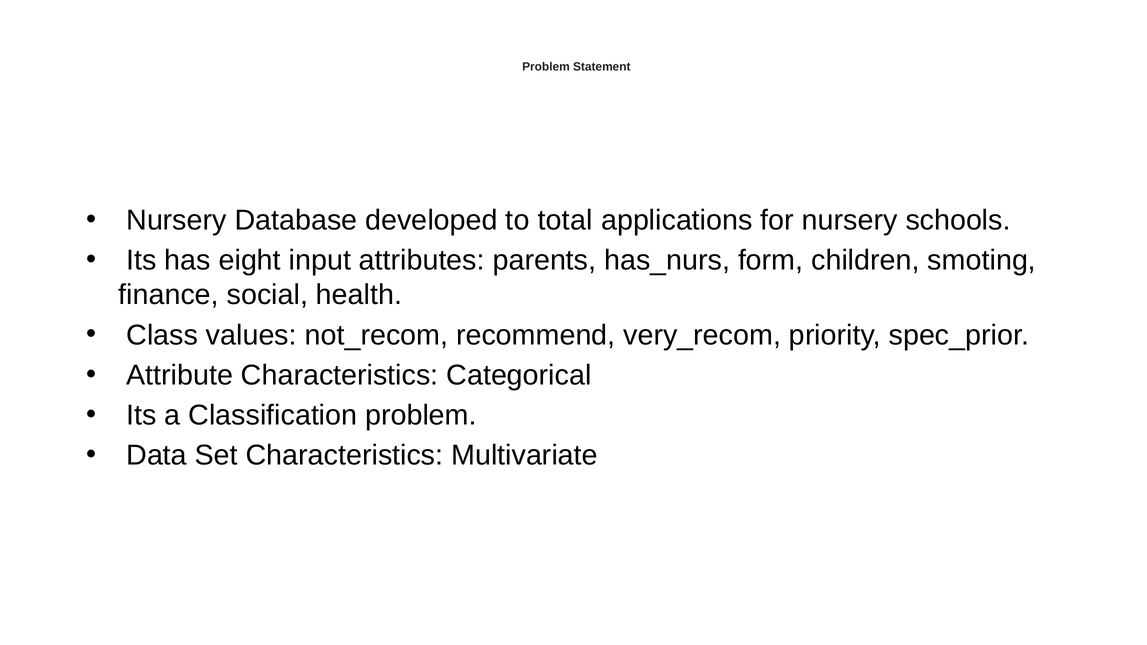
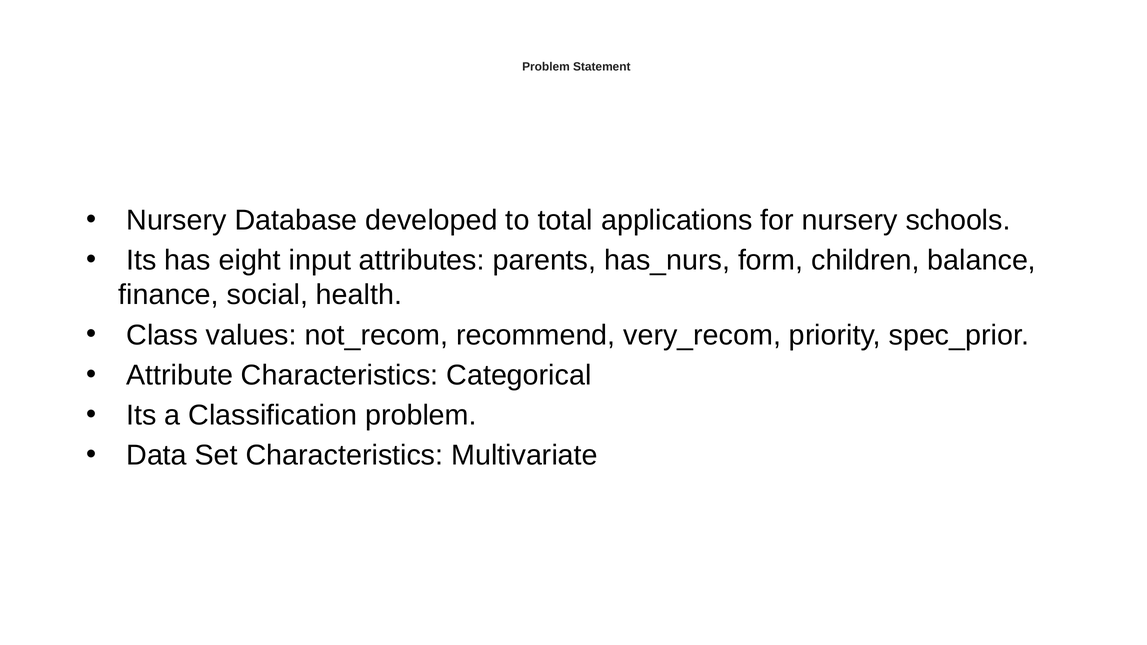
smoting: smoting -> balance (982, 261)
